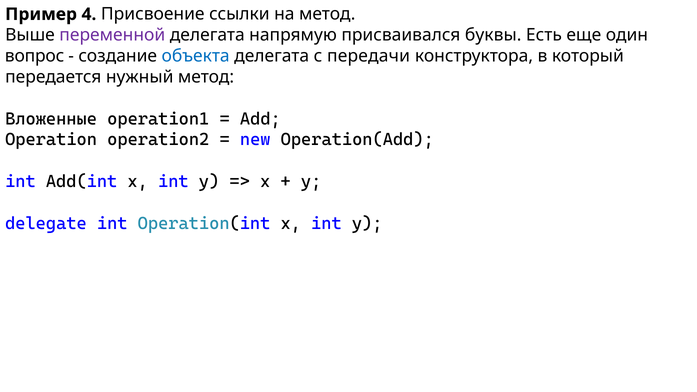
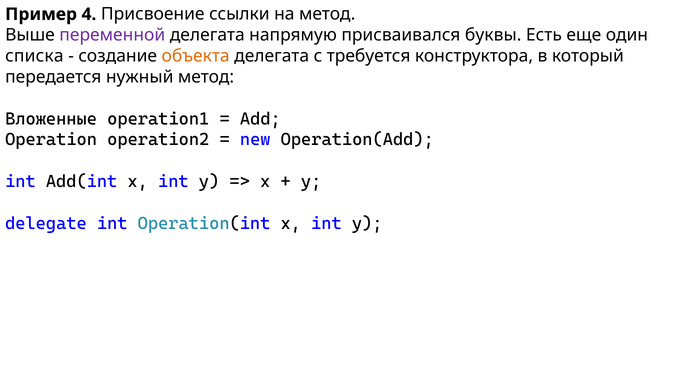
вопрос: вопрос -> списка (34, 56)
объекта colour: blue -> orange (196, 56)
передачи: передачи -> требуется (369, 56)
